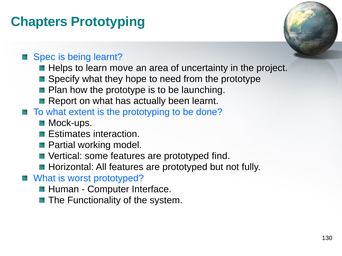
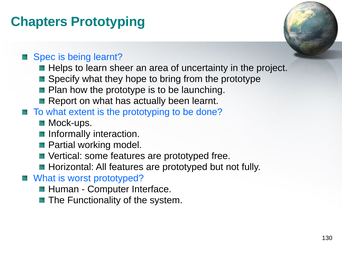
move: move -> sheer (121, 68)
need: need -> bring (170, 79)
Estimates: Estimates -> Informally (69, 134)
find: find -> free (221, 156)
